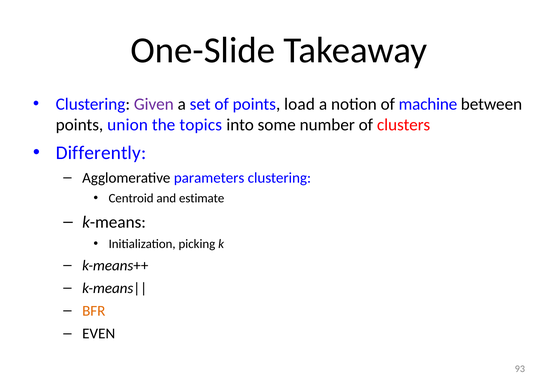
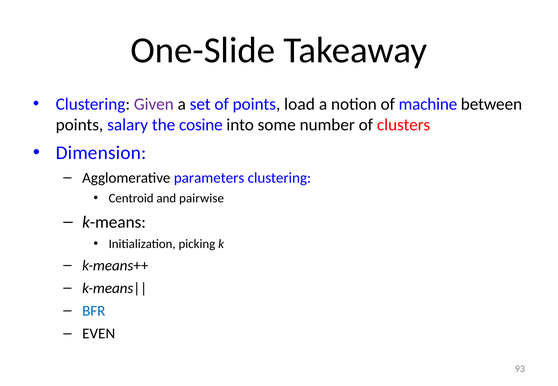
union: union -> salary (128, 125)
topics: topics -> cosine (201, 125)
Differently: Differently -> Dimension (101, 153)
estimate: estimate -> pairwise (202, 199)
BFR colour: orange -> blue (94, 311)
